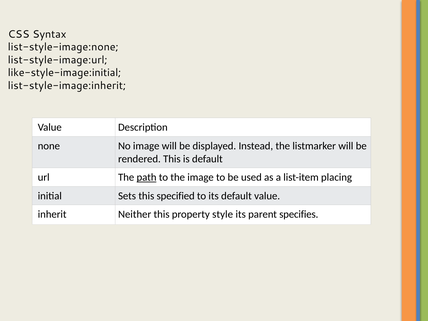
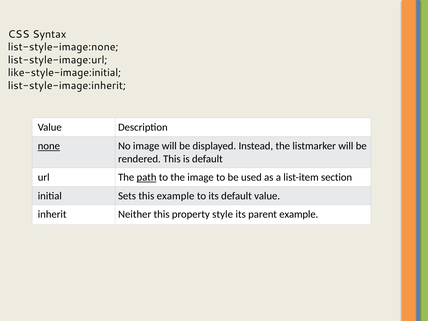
none underline: none -> present (49, 146)
placing: placing -> section (337, 177)
this specified: specified -> example (176, 196)
parent specifies: specifies -> example (299, 214)
